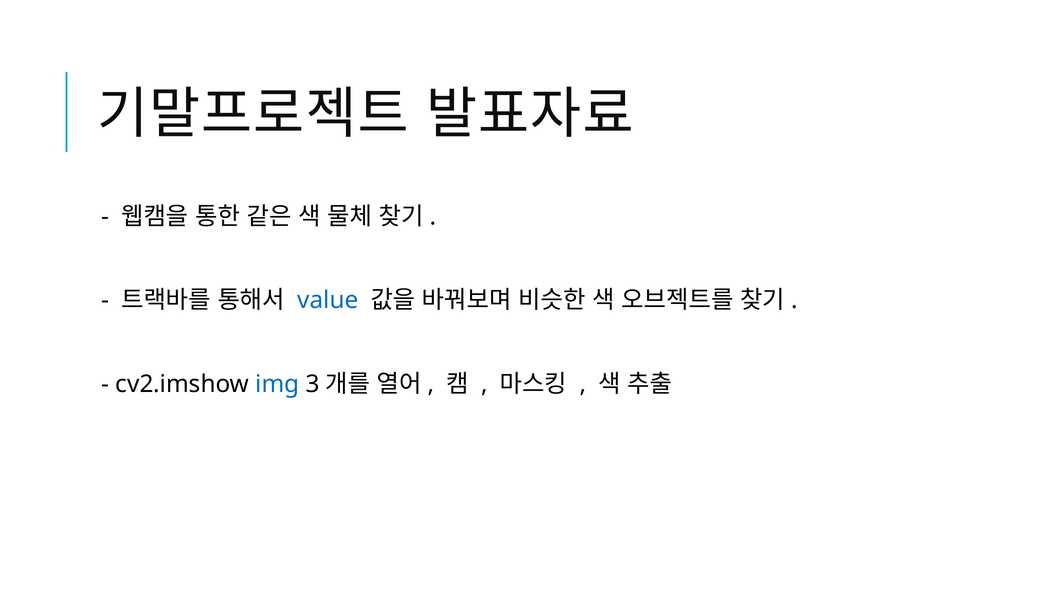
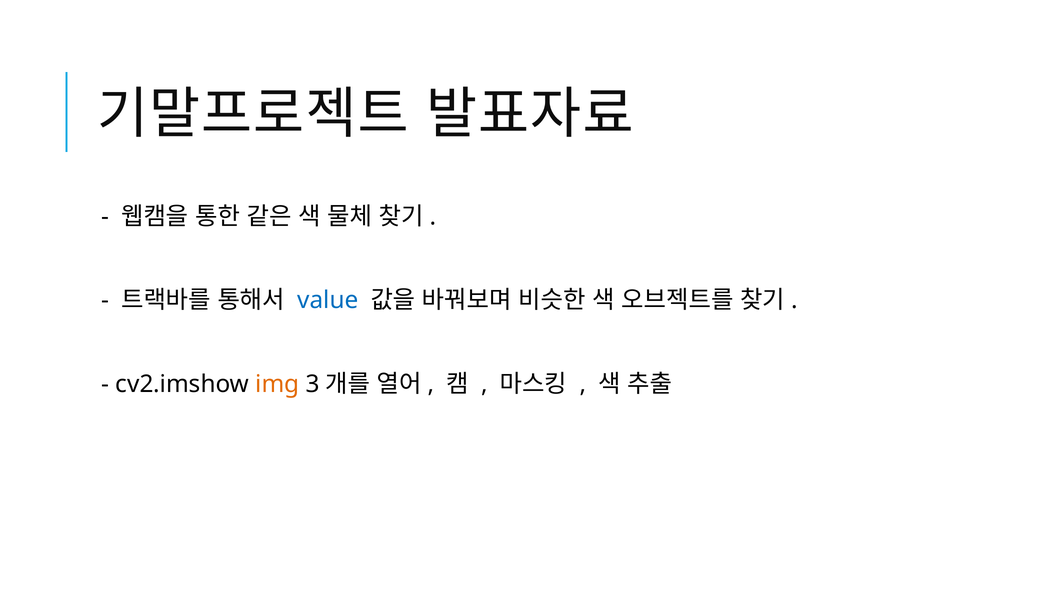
img colour: blue -> orange (277, 384)
